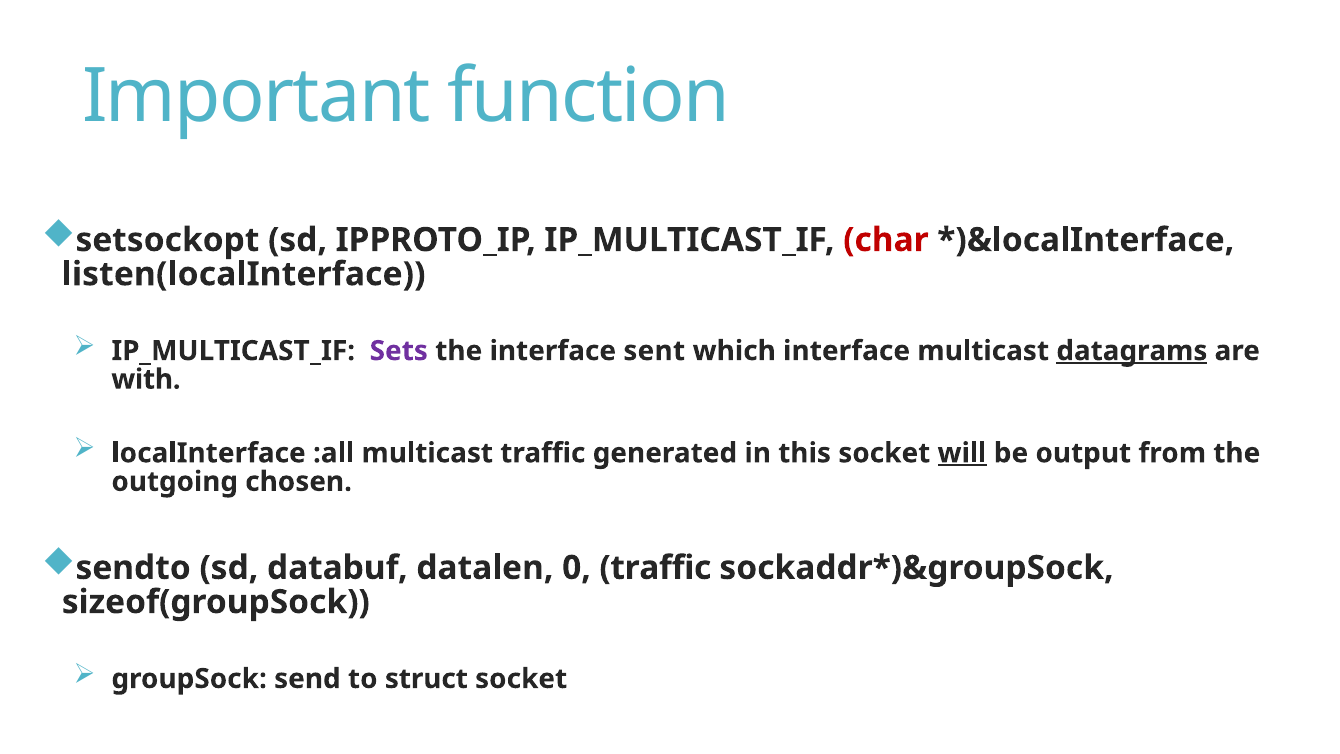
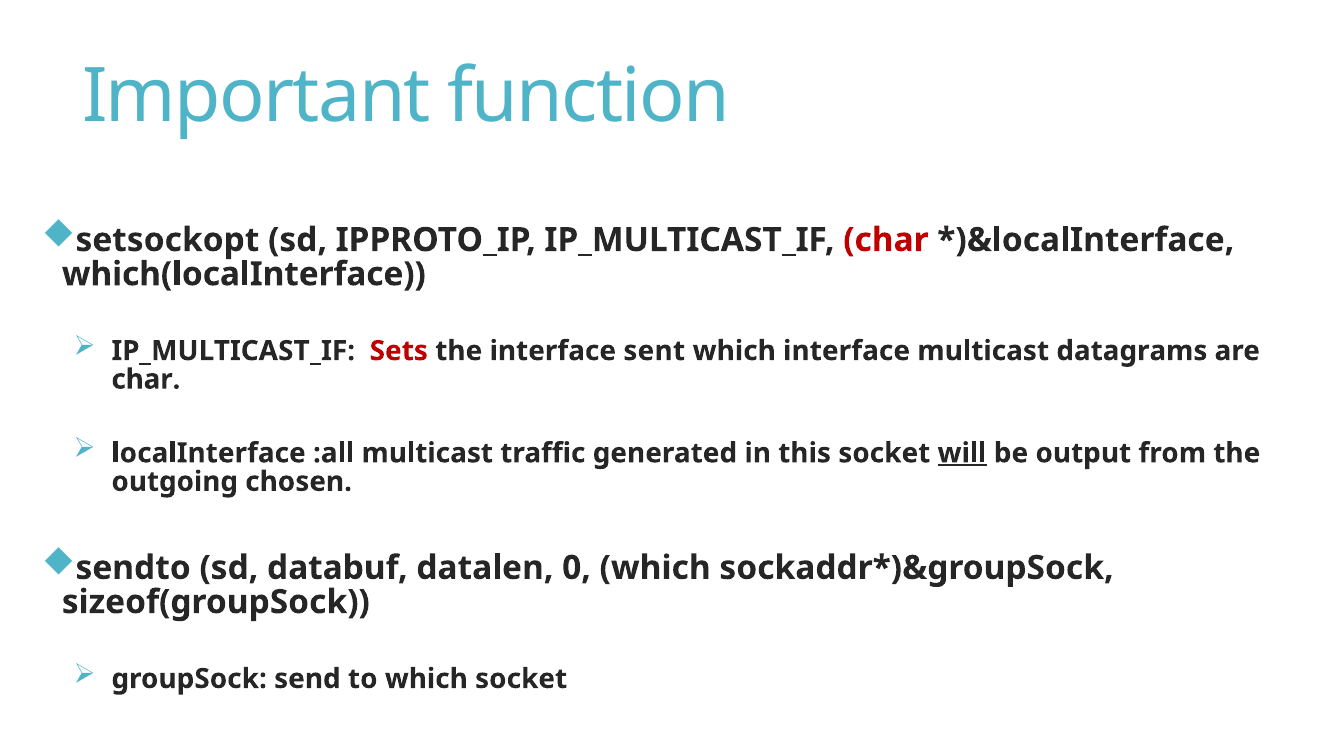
listen(localInterface: listen(localInterface -> which(localInterface (244, 274)
Sets colour: purple -> red (399, 351)
datagrams underline: present -> none (1132, 351)
with: with -> char (146, 379)
0 traffic: traffic -> which (655, 568)
to struct: struct -> which (426, 679)
